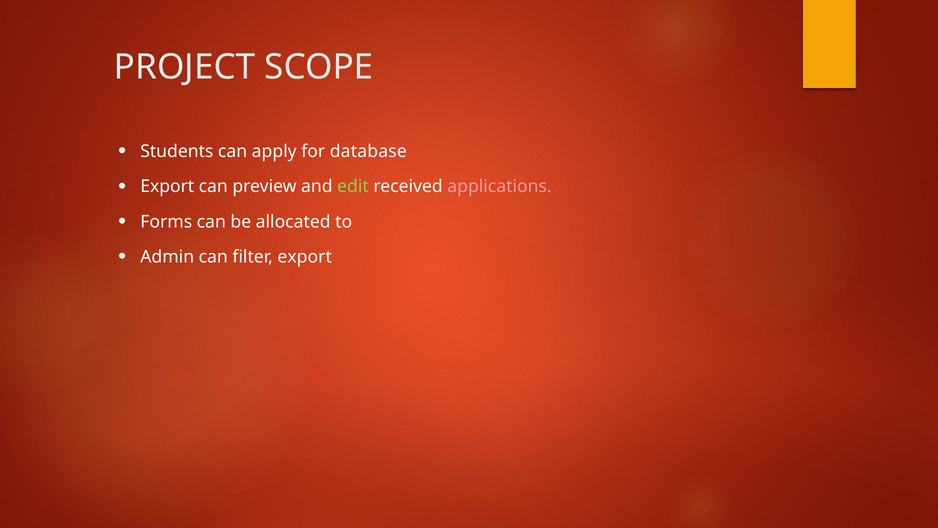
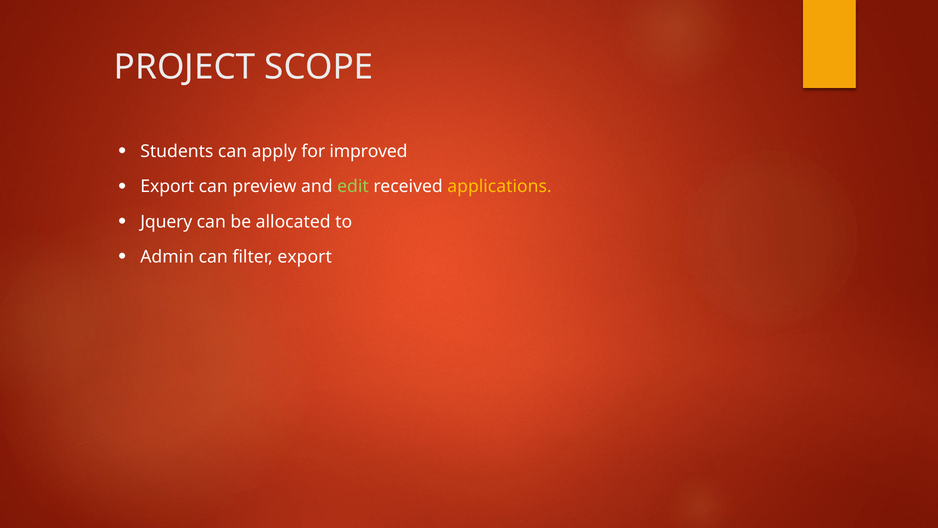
database: database -> improved (368, 151)
applications colour: pink -> yellow (499, 187)
Forms: Forms -> Jquery (166, 222)
